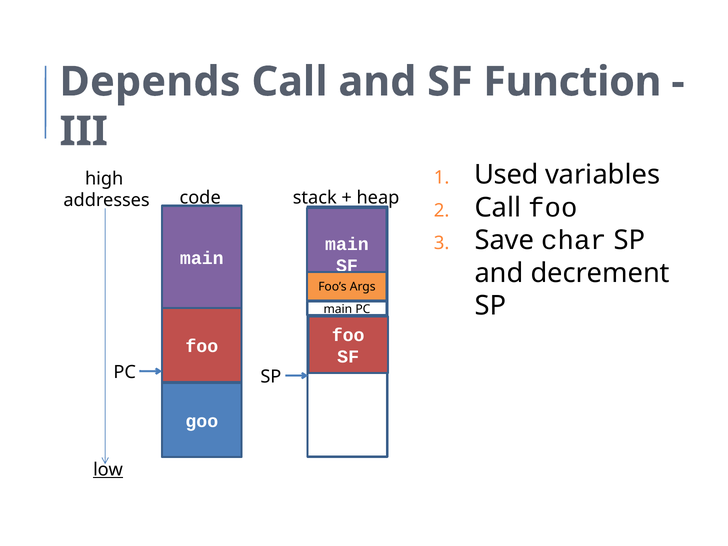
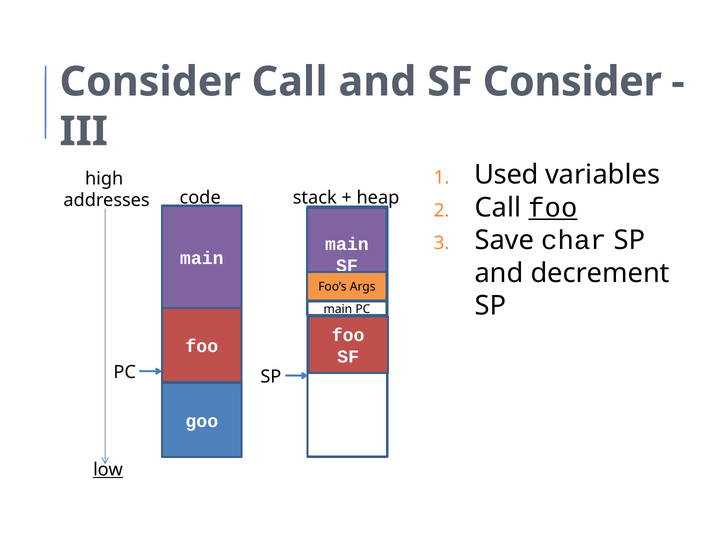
Depends: Depends -> Consider (150, 82)
SF Function: Function -> Consider (572, 82)
foo underline: none -> present (553, 208)
